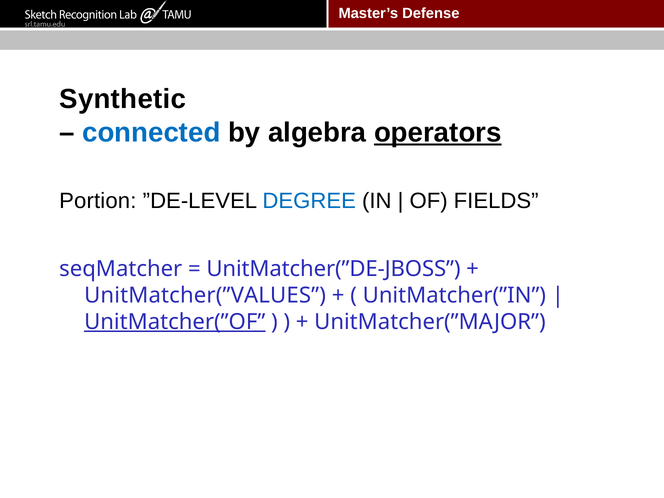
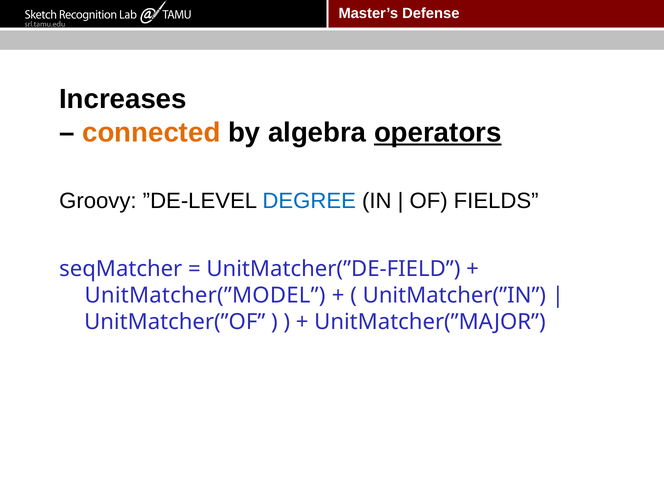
Synthetic: Synthetic -> Increases (123, 99)
connected colour: blue -> orange (151, 133)
Portion: Portion -> Groovy (98, 201)
UnitMatcher(”DE-JBOSS: UnitMatcher(”DE-JBOSS -> UnitMatcher(”DE-FIELD (333, 269)
UnitMatcher(”VALUES: UnitMatcher(”VALUES -> UnitMatcher(”MODEL (205, 295)
UnitMatcher(”OF underline: present -> none (175, 322)
